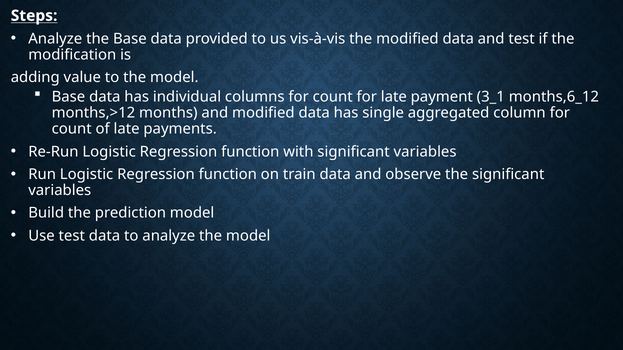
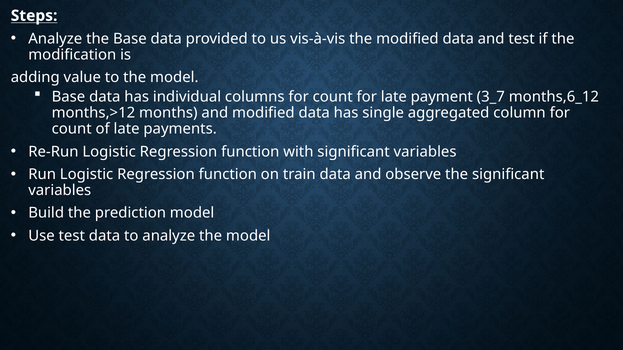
3_1: 3_1 -> 3_7 (491, 97)
